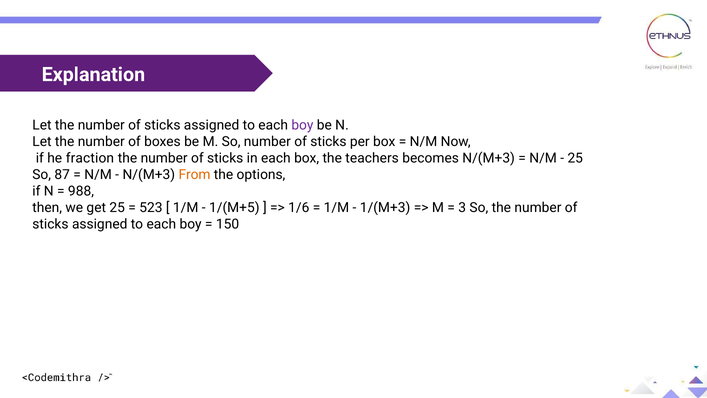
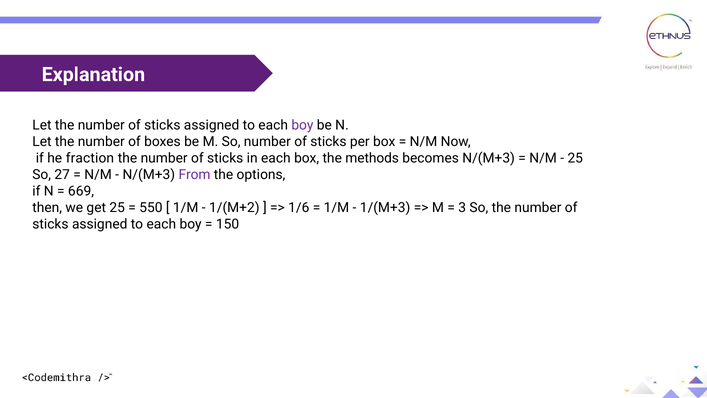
teachers: teachers -> methods (372, 158)
87: 87 -> 27 (62, 174)
From colour: orange -> purple (194, 174)
988: 988 -> 669 (81, 191)
523: 523 -> 550 (151, 207)
1/(M+5: 1/(M+5 -> 1/(M+2 (234, 207)
